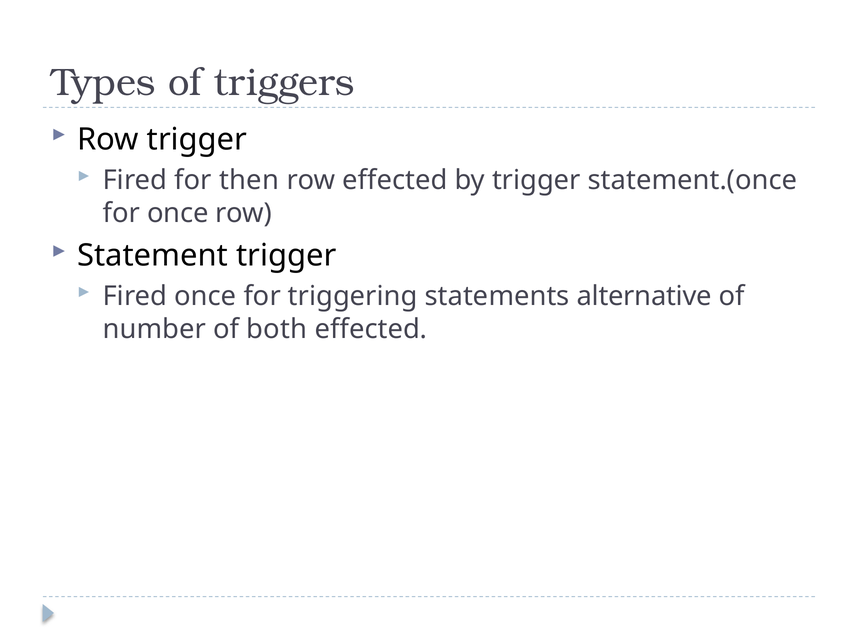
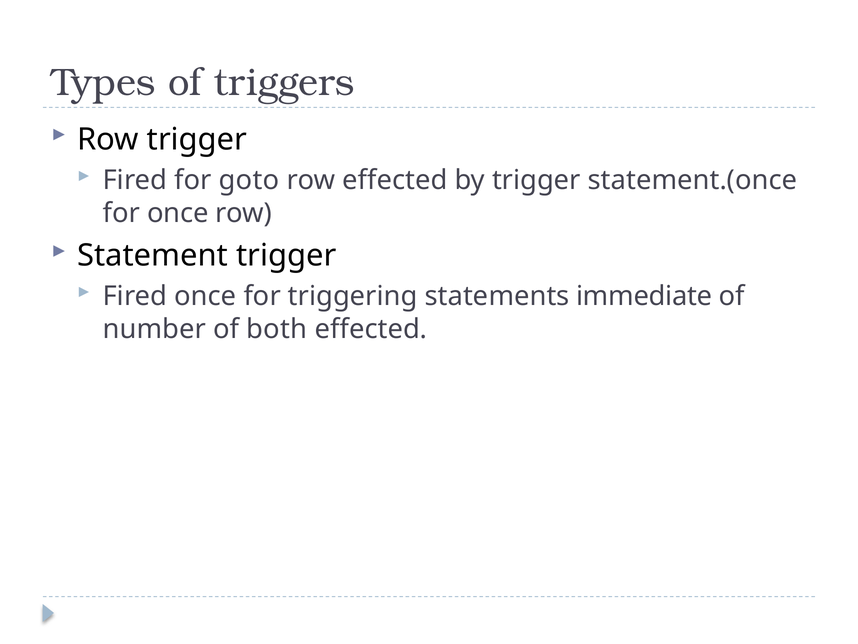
then: then -> goto (249, 180)
alternative: alternative -> immediate (644, 296)
